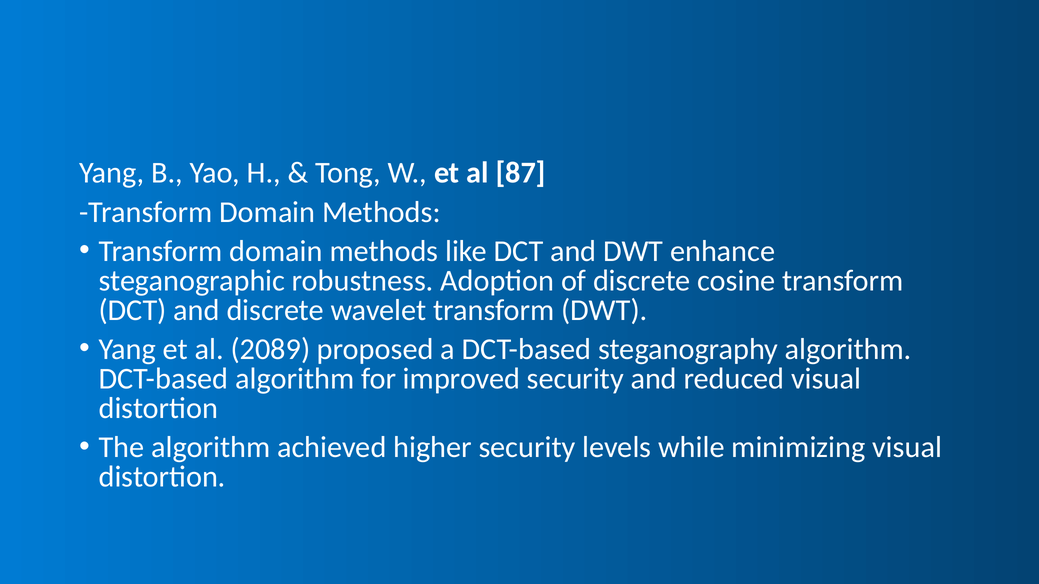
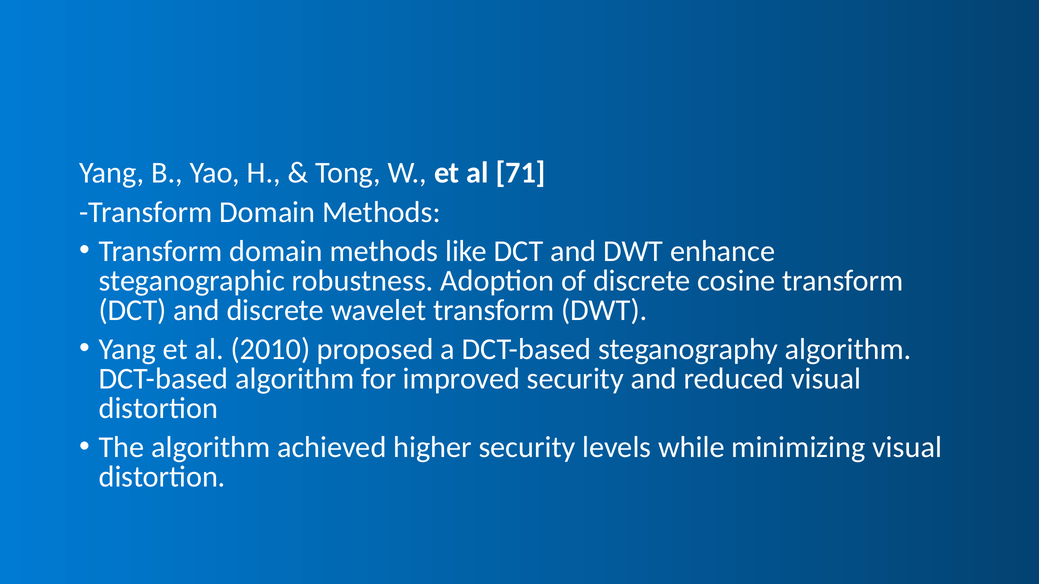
87: 87 -> 71 (521, 173)
2089: 2089 -> 2010 (270, 350)
